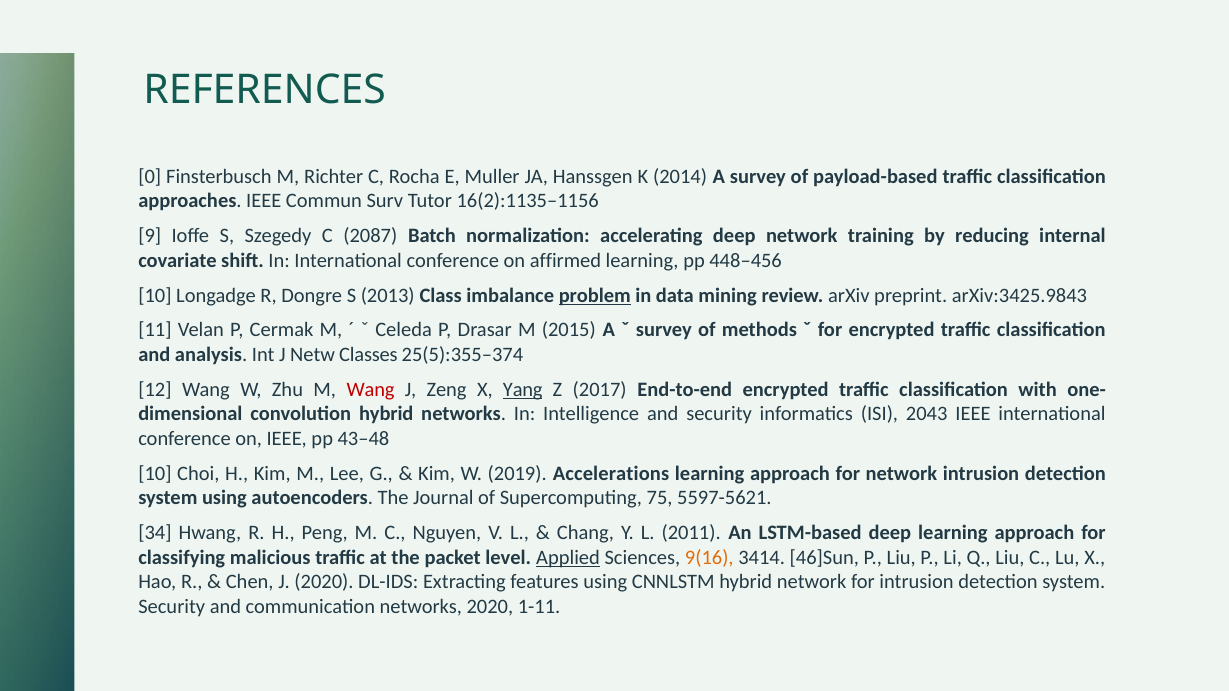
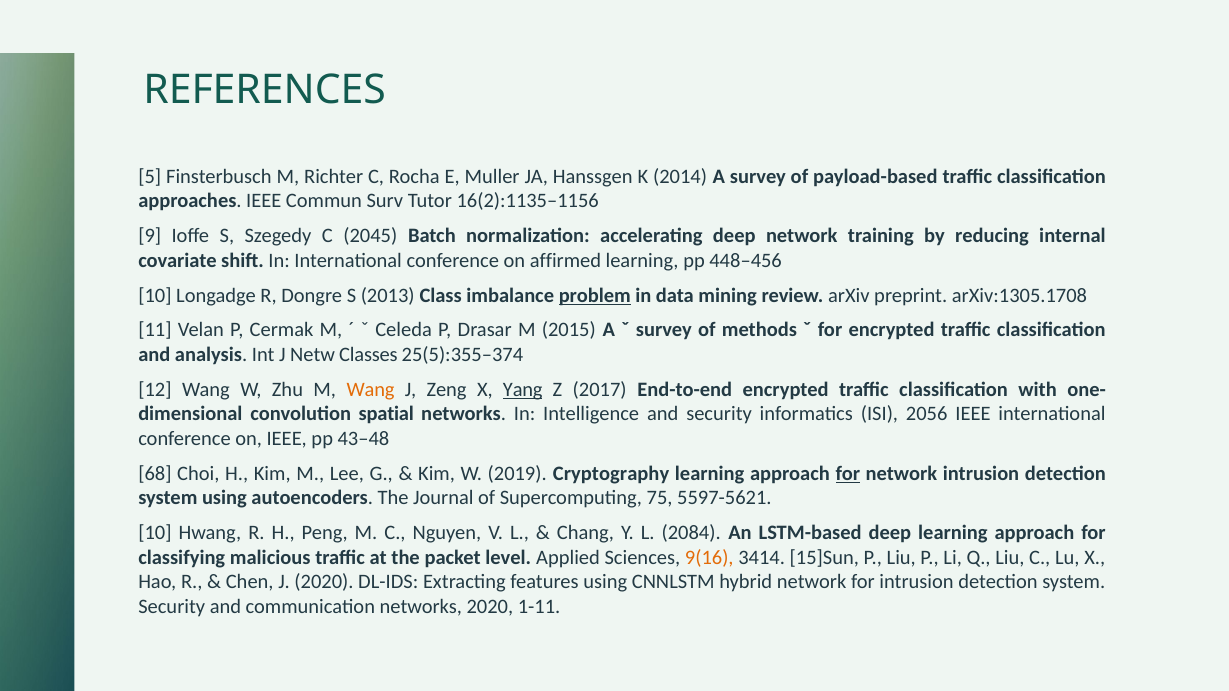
0: 0 -> 5 (150, 177)
2087: 2087 -> 2045 (370, 236)
arXiv:3425.9843: arXiv:3425.9843 -> arXiv:1305.1708 (1019, 296)
Wang colour: red -> orange (371, 390)
convolution hybrid: hybrid -> spatial (386, 414)
2043: 2043 -> 2056 (927, 414)
10: 10 -> 68 (155, 474)
Accelerations: Accelerations -> Cryptography (611, 474)
for underline: none -> present (848, 474)
34: 34 -> 10 (155, 533)
2011: 2011 -> 2084 (691, 533)
Applied underline: present -> none (568, 558)
46]Sun: 46]Sun -> 15]Sun (824, 558)
